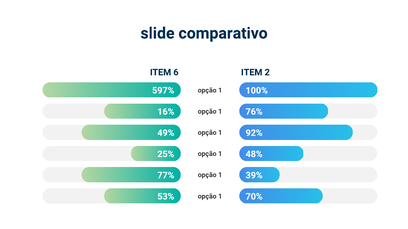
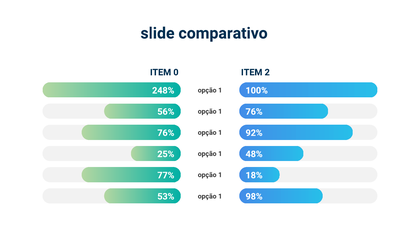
6: 6 -> 0 (176, 72)
597%: 597% -> 248% (163, 91)
16%: 16% -> 56% (166, 112)
49%: 49% -> 76% (166, 133)
39%: 39% -> 18% (254, 176)
70%: 70% -> 98% (254, 197)
